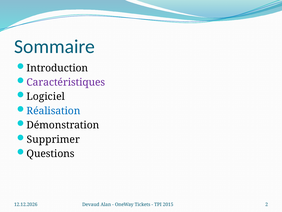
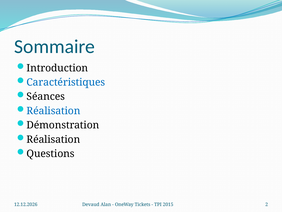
Caractéristiques colour: purple -> blue (66, 82)
Logiciel: Logiciel -> Séances (46, 96)
Supprimer: Supprimer -> Réalisation (53, 139)
